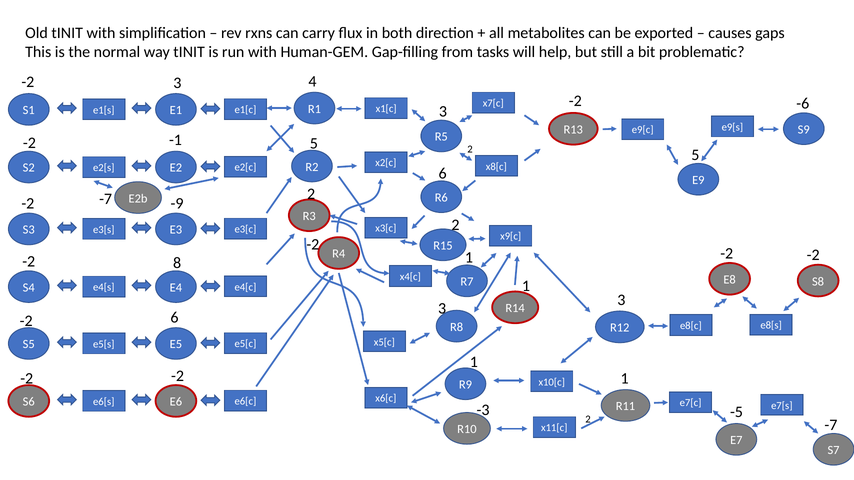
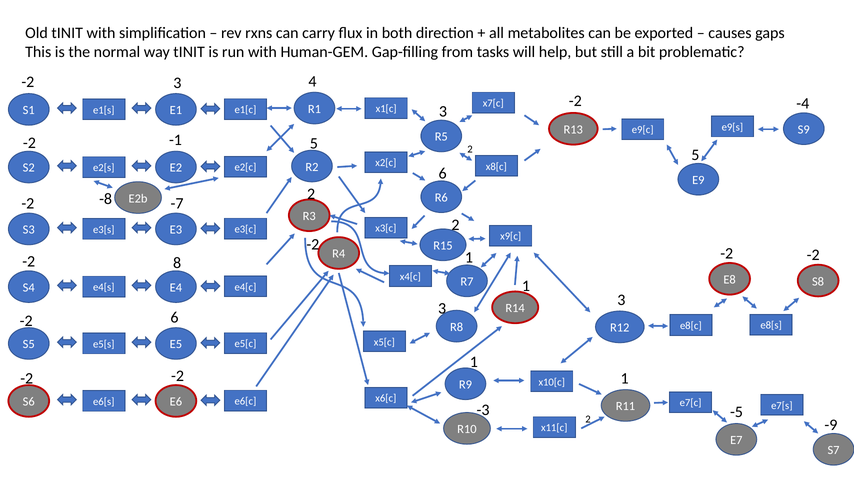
-6: -6 -> -4 (803, 104)
-7: -7 -> -8 (106, 199)
-9: -9 -> -7 (177, 204)
-7: -7 -> -9 (831, 425)
